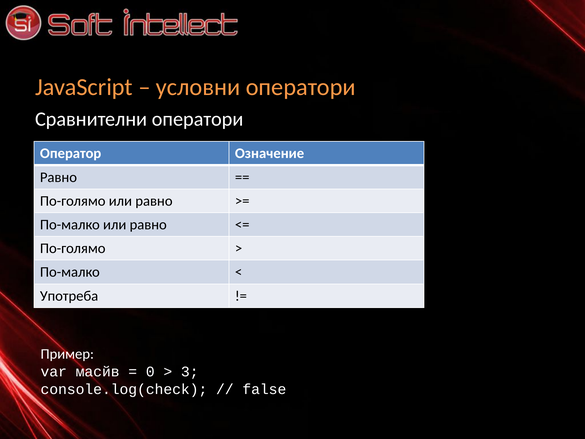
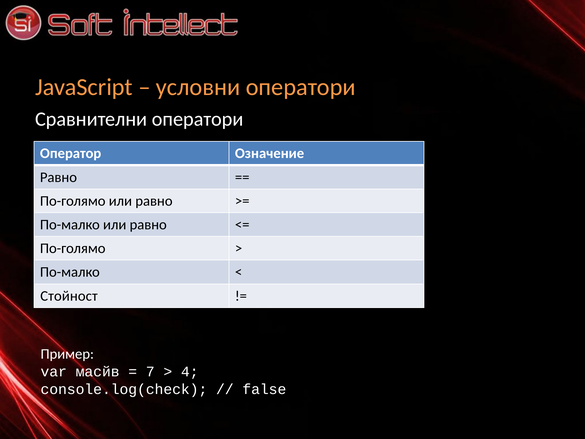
Употреба: Употреба -> Стойност (69, 296)
0: 0 -> 7 (150, 371)
3: 3 -> 4 (190, 371)
